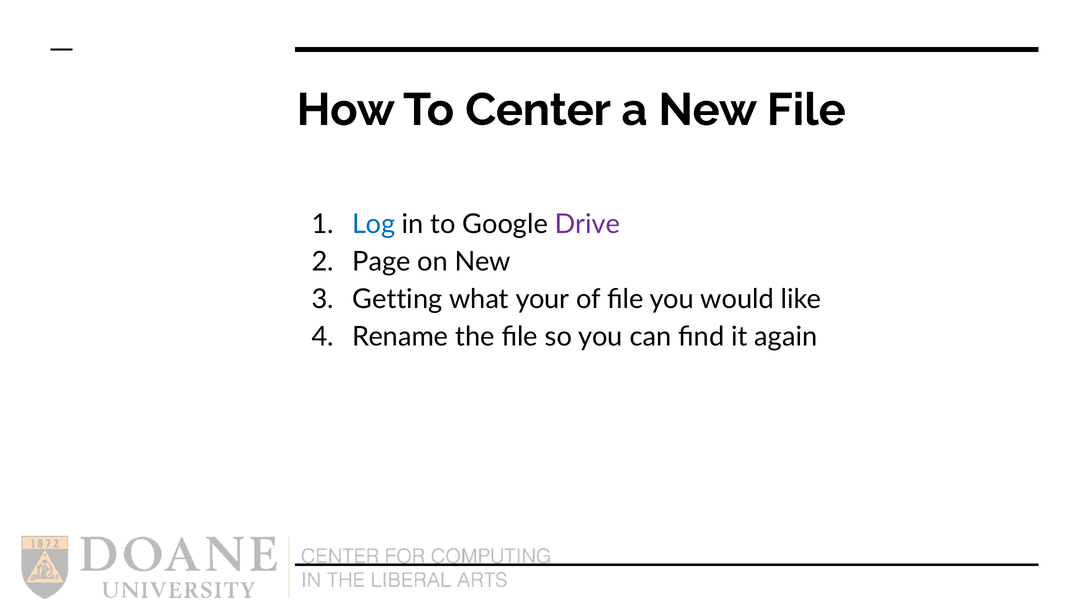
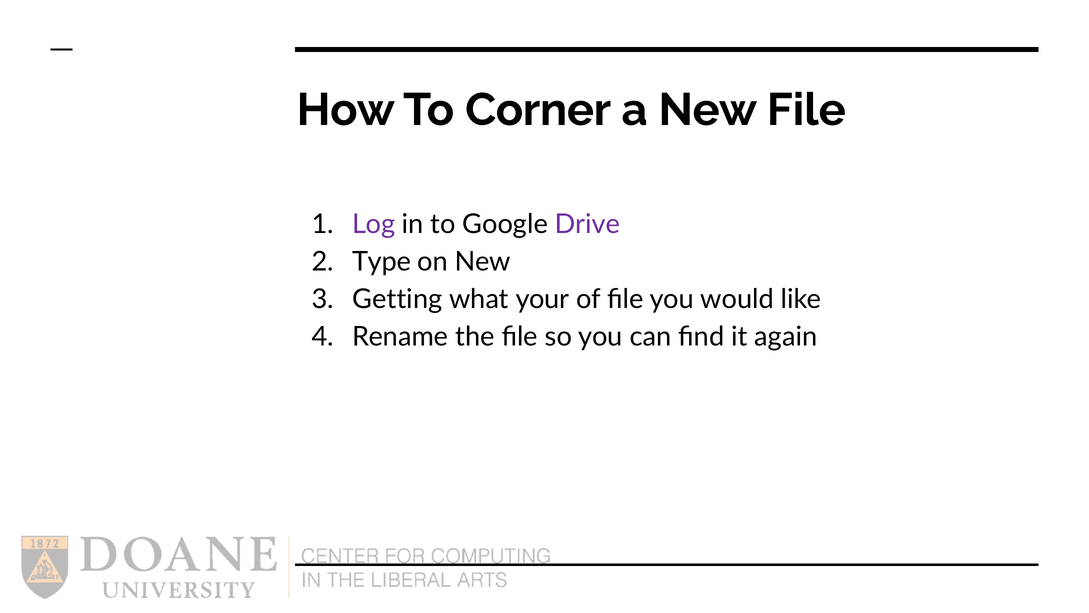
Center: Center -> Corner (538, 110)
Log colour: blue -> purple (374, 224)
Page: Page -> Type (381, 262)
